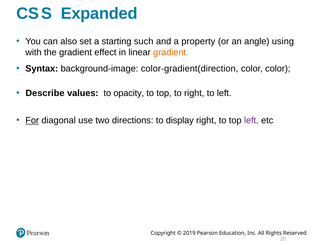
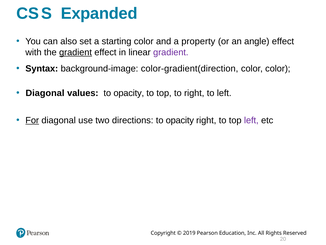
starting such: such -> color (144, 41)
angle using: using -> effect (283, 41)
gradient underline: none -> present (76, 52)
gradient colour: orange -> purple (171, 52)
Describe: Describe -> Diagonal (45, 93)
directions to display: display -> opacity (180, 120)
